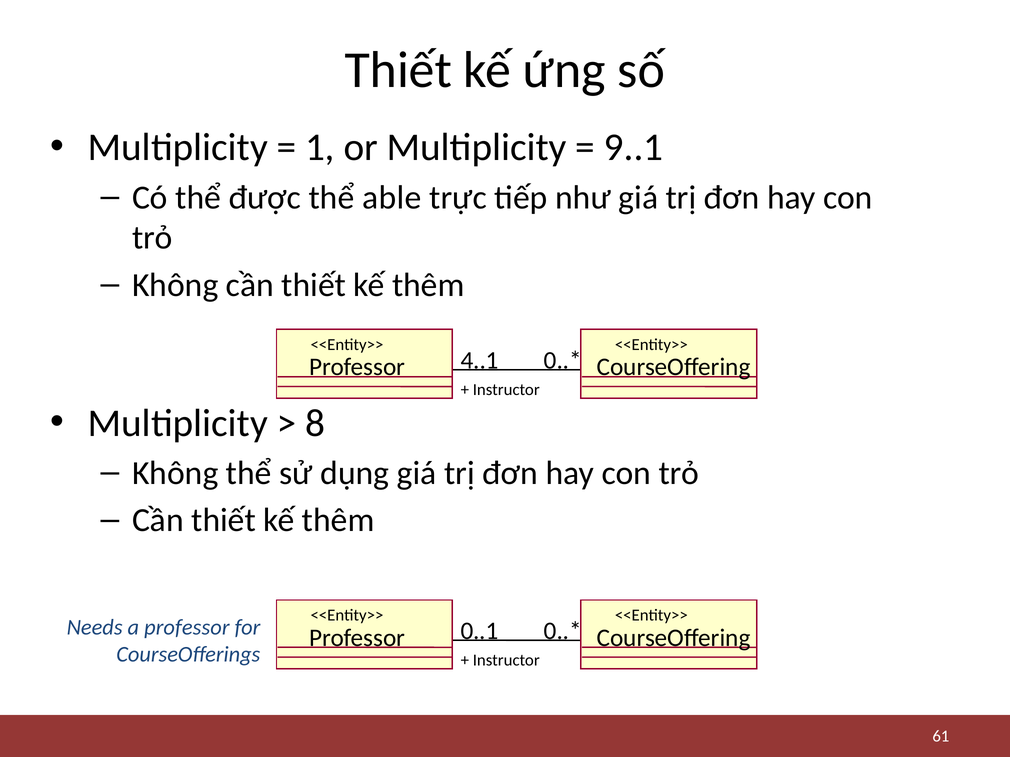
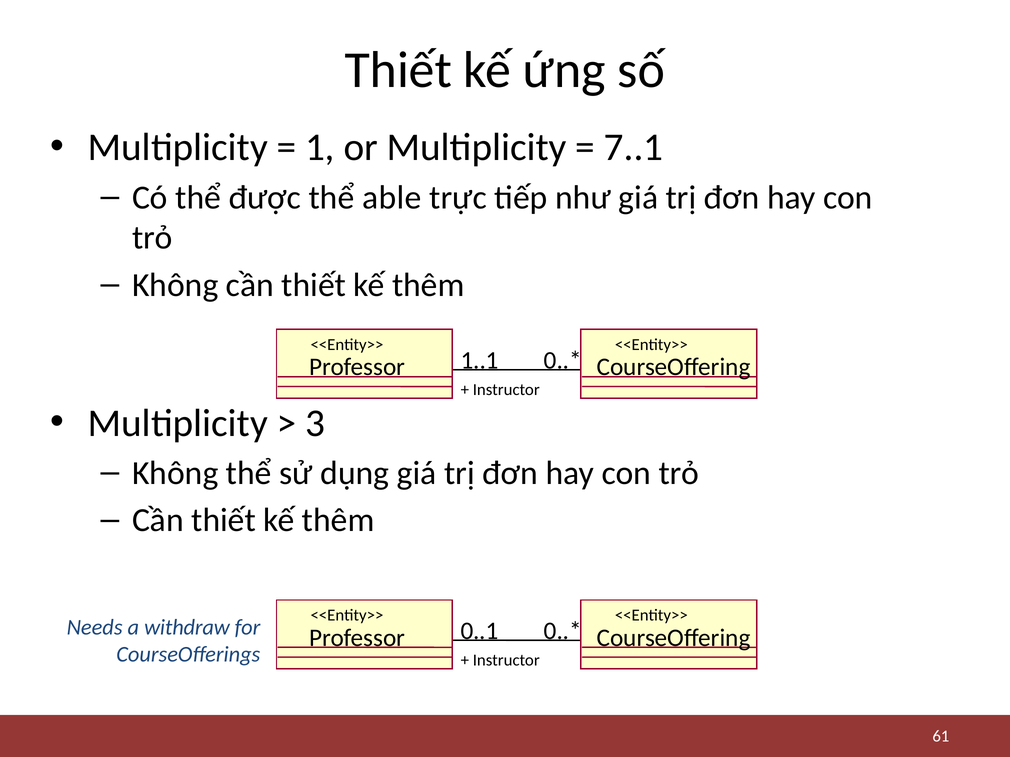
9..1: 9..1 -> 7..1 (634, 148)
4..1: 4..1 -> 1..1 (480, 361)
8: 8 -> 3 (315, 423)
a professor: professor -> withdraw (187, 628)
